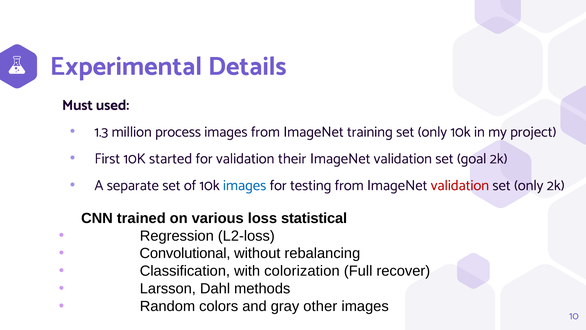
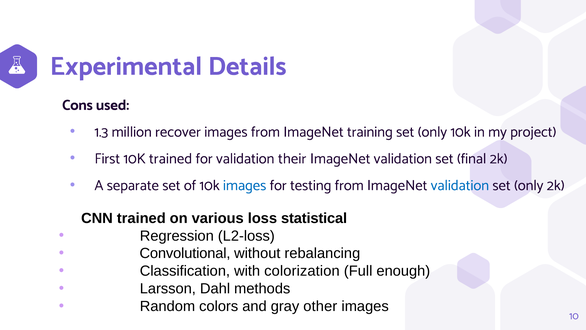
Must: Must -> Cons (77, 105)
process: process -> recover (178, 132)
10K started: started -> trained (171, 158)
goal: goal -> final (472, 158)
validation colour: red -> blue (460, 185)
recover: recover -> enough (403, 271)
